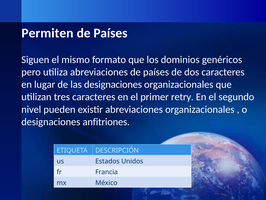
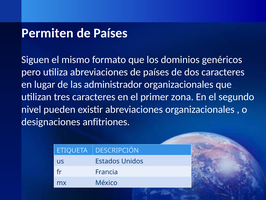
las designaciones: designaciones -> administrador (113, 84)
retry: retry -> zona (182, 97)
